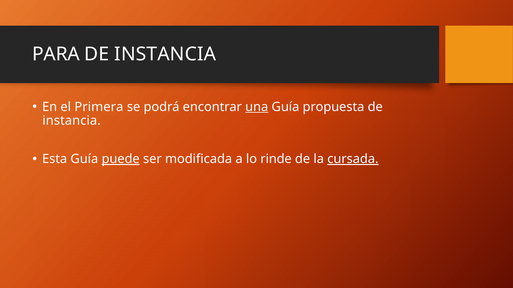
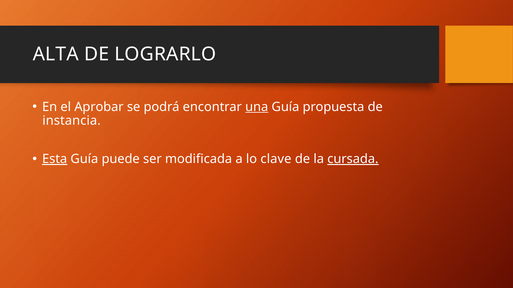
PARA: PARA -> ALTA (56, 54)
INSTANCIA: INSTANCIA -> LOGRARLO (165, 54)
Primera: Primera -> Aprobar (99, 107)
Esta underline: none -> present (55, 159)
puede underline: present -> none (121, 159)
rinde: rinde -> clave (276, 159)
